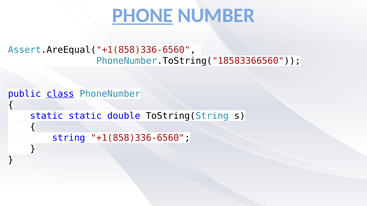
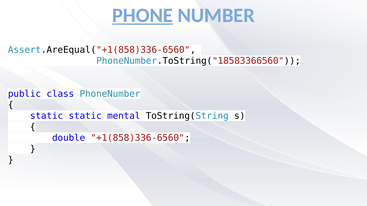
class underline: present -> none (60, 94)
double: double -> mental (124, 116)
string: string -> double (69, 138)
